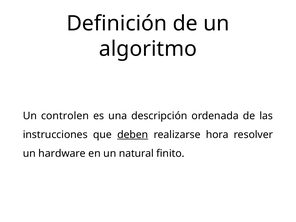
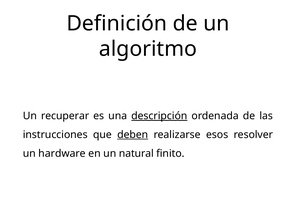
controlen: controlen -> recuperar (65, 116)
descripción underline: none -> present (159, 116)
hora: hora -> esos (217, 135)
